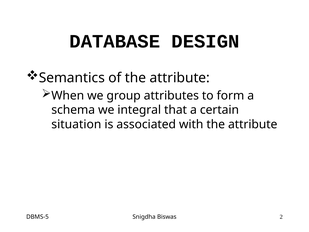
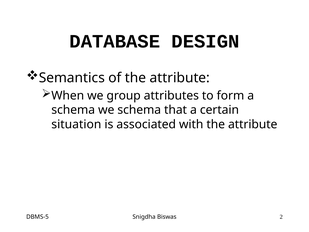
we integral: integral -> schema (139, 110)
